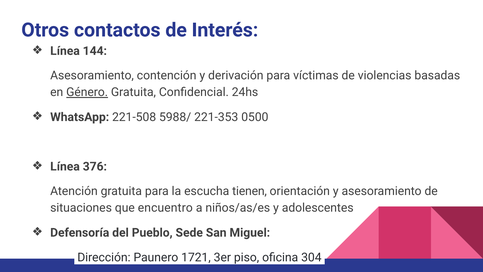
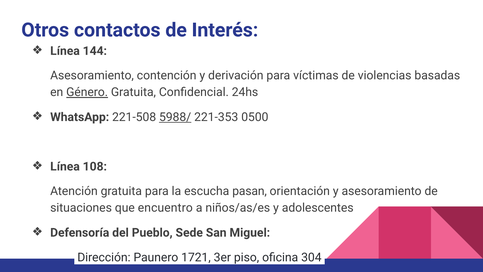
5988/ underline: none -> present (175, 117)
376: 376 -> 108 (95, 166)
tienen: tienen -> pasan (250, 191)
